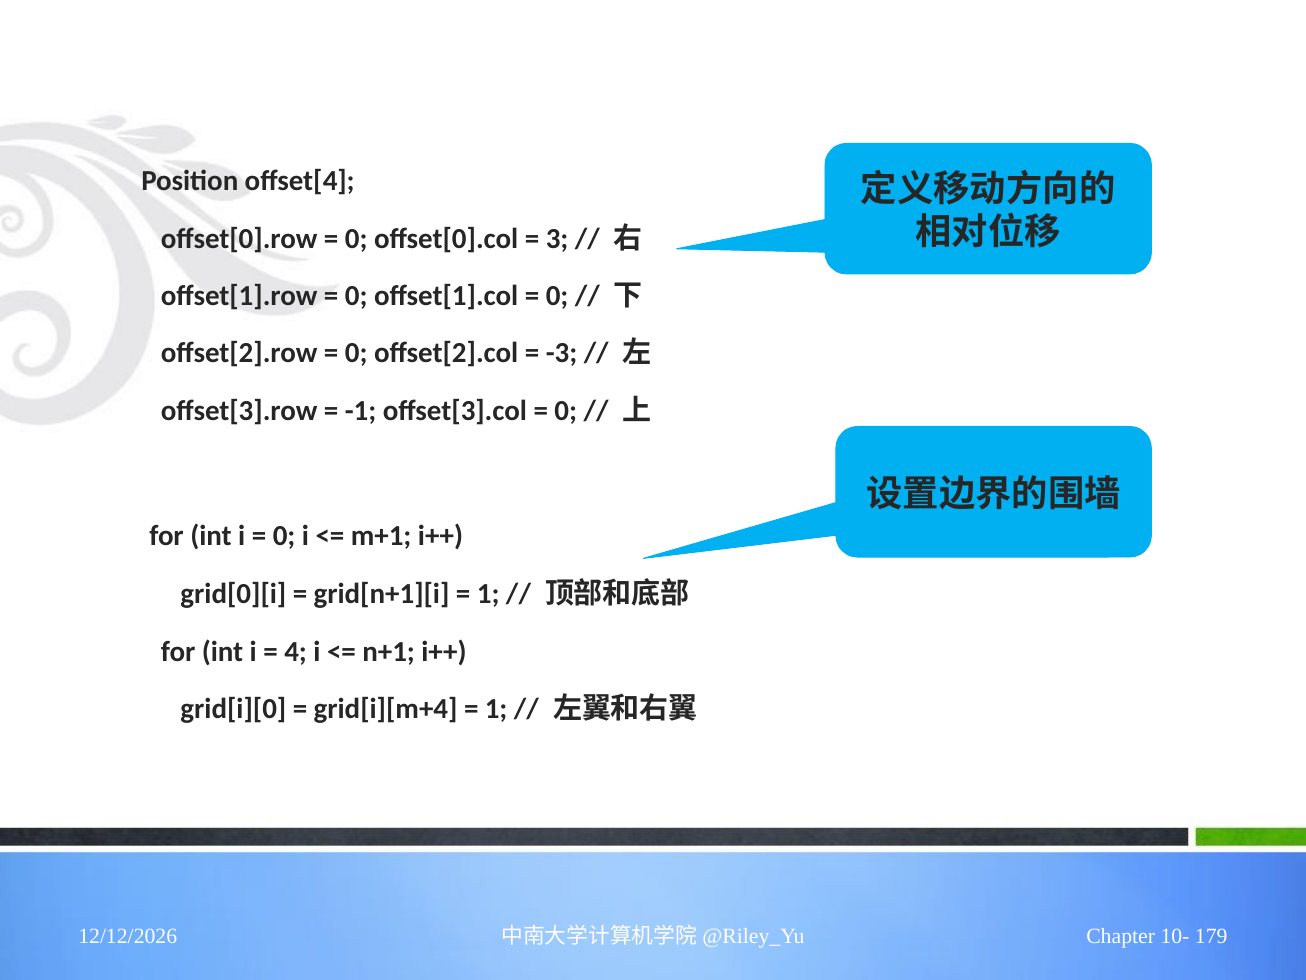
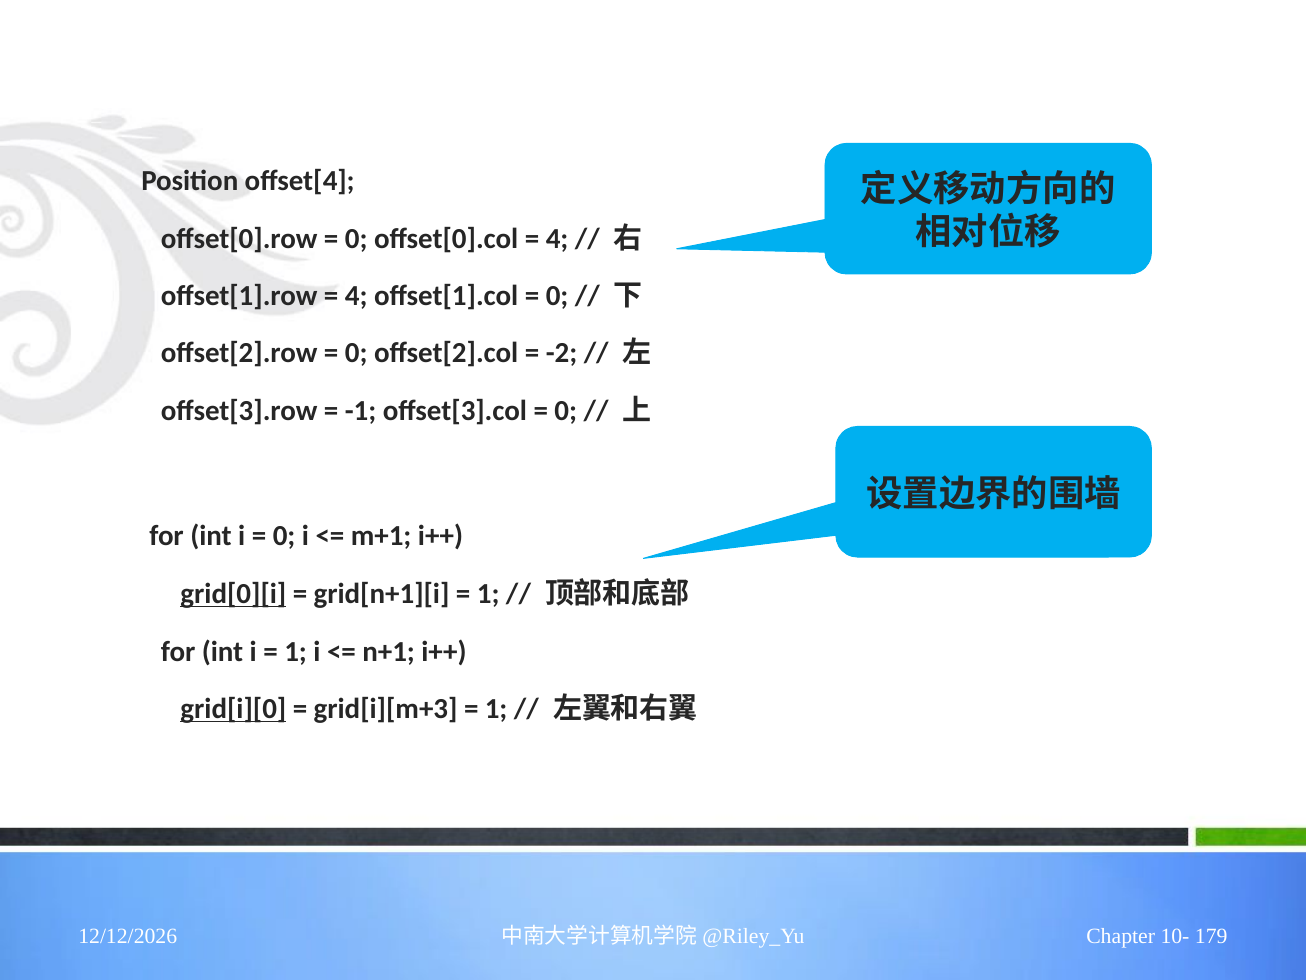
3: 3 -> 4 (557, 238)
0: 0 -> 4 (356, 296)
-3: -3 -> -2 (562, 353)
grid[0][i underline: none -> present (233, 594)
4: 4 -> 1 (296, 651)
grid[i][0 underline: none -> present (233, 709)
grid[i][m+4: grid[i][m+4 -> grid[i][m+3 (386, 709)
